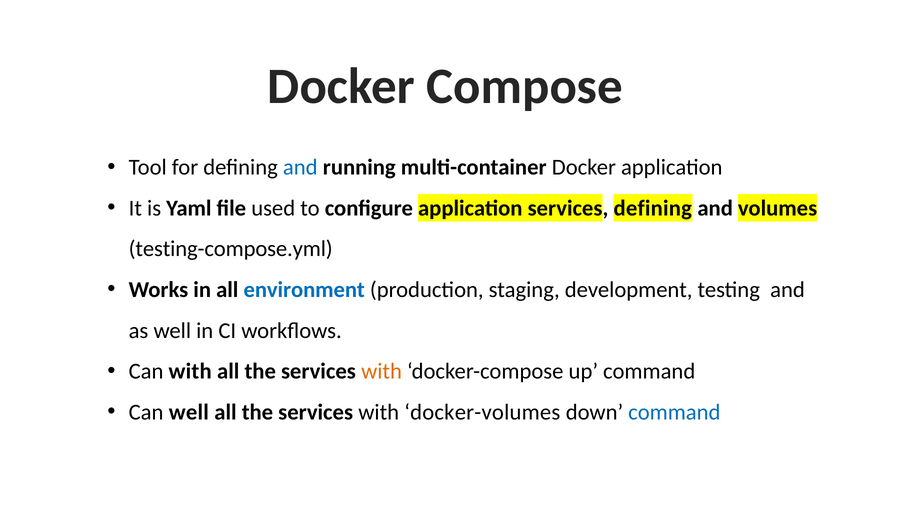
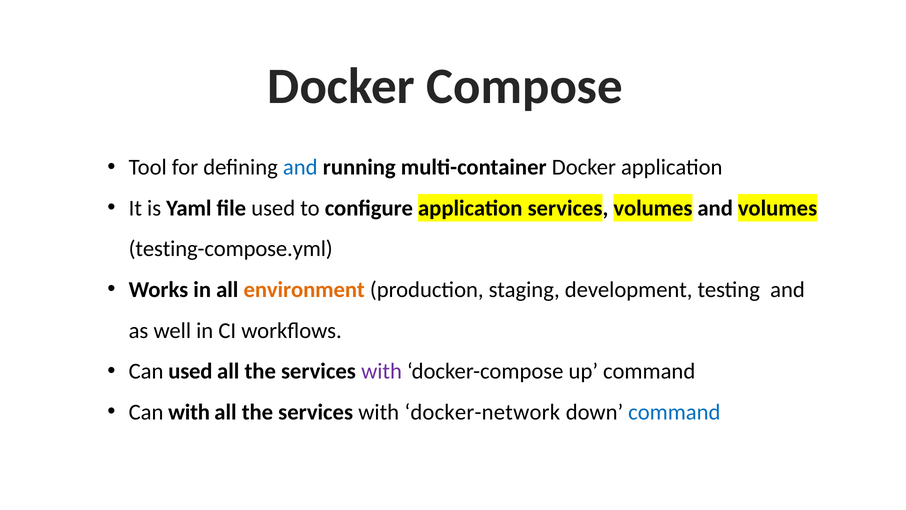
services defining: defining -> volumes (653, 208)
environment colour: blue -> orange (304, 290)
Can with: with -> used (190, 371)
with colour: orange -> purple (382, 371)
Can well: well -> with (189, 412)
docker-volumes: docker-volumes -> docker-network (482, 412)
